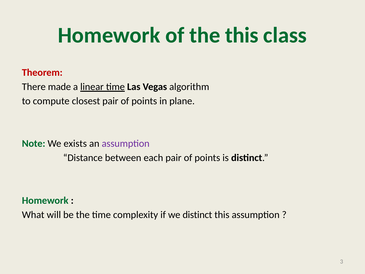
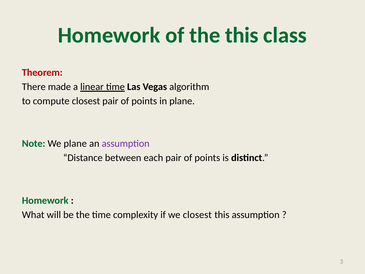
We exists: exists -> plane (75, 143)
we distinct: distinct -> closest (197, 214)
